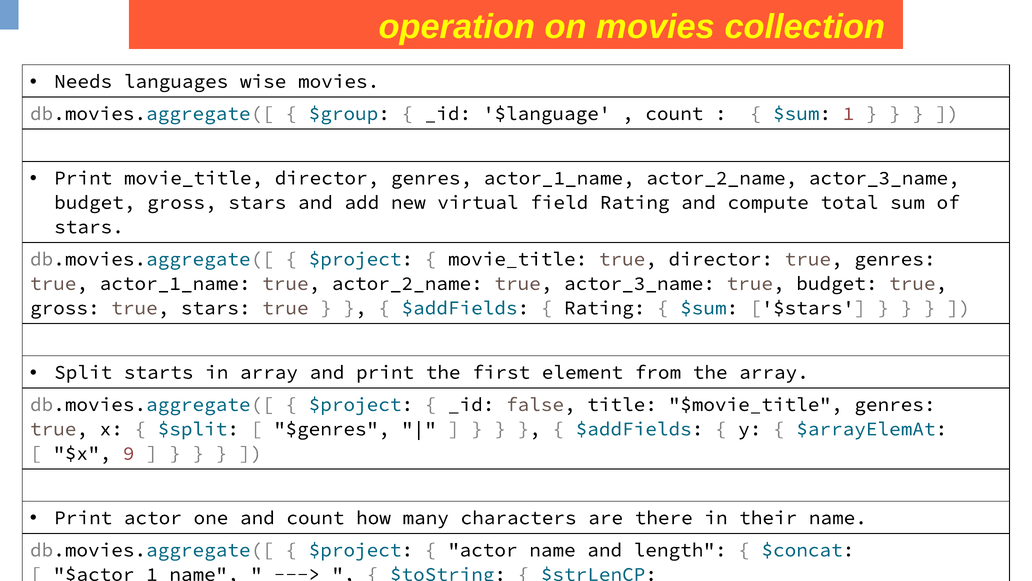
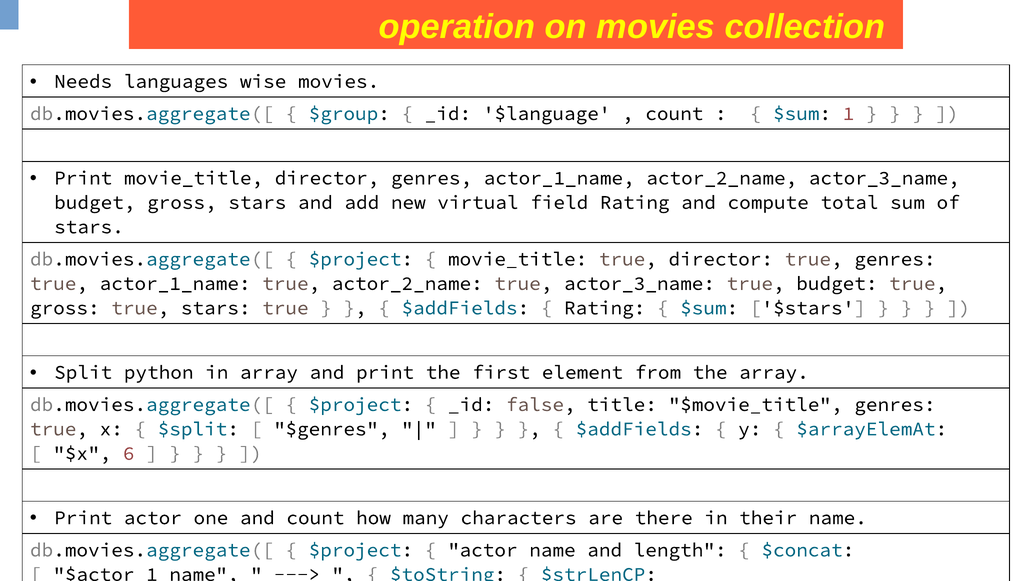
starts: starts -> python (159, 372)
9: 9 -> 6 (129, 453)
